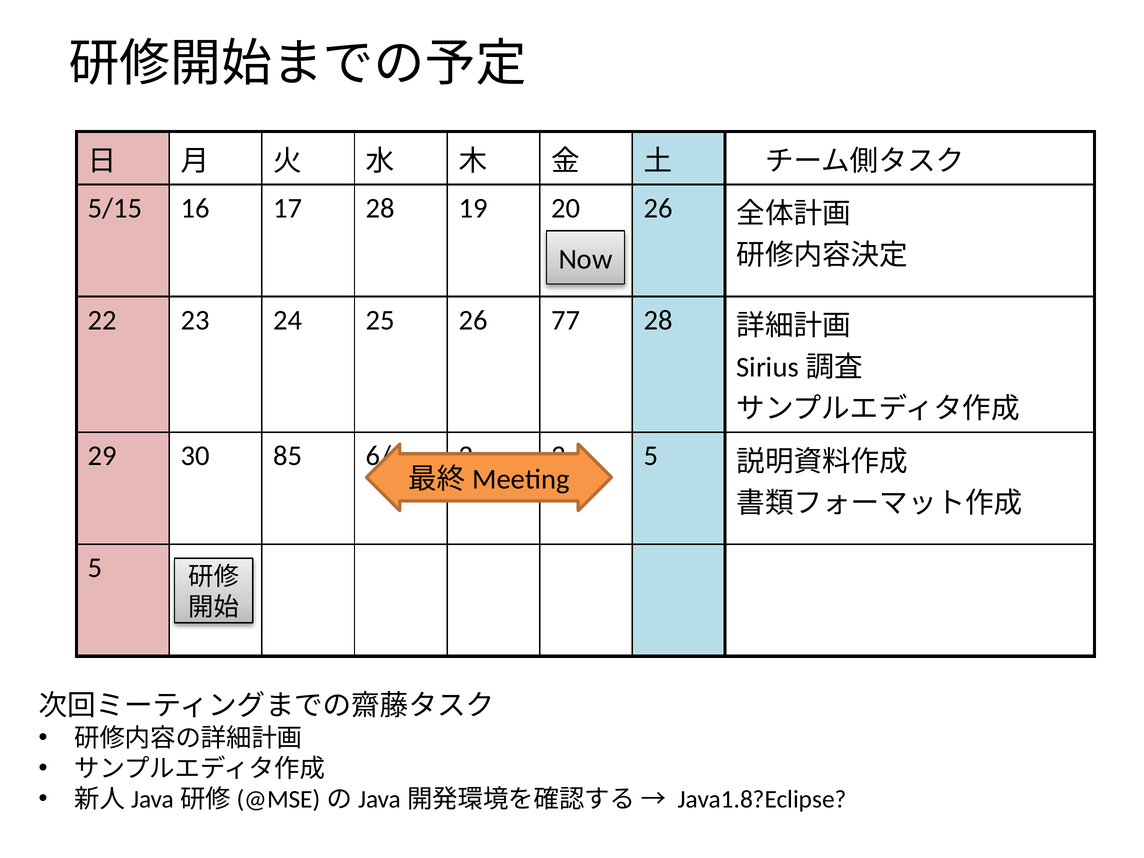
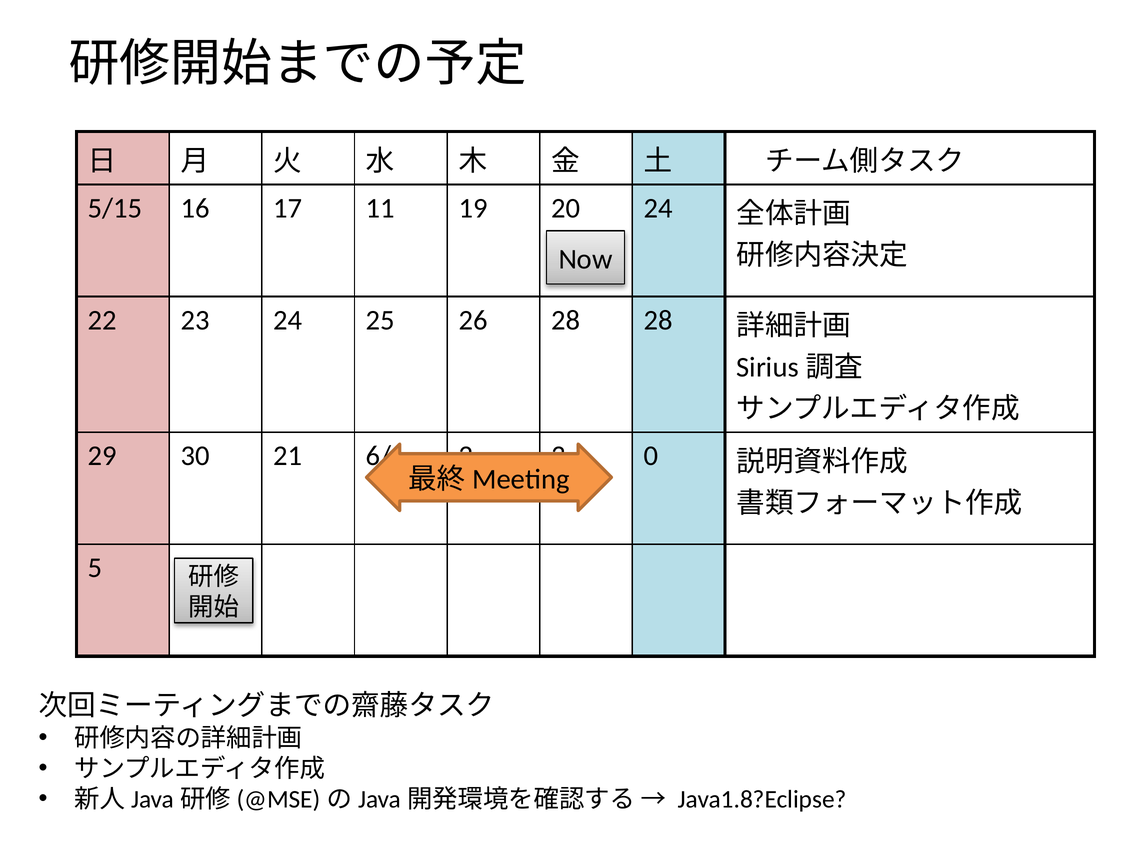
17 28: 28 -> 11 (380, 208)
20 26: 26 -> 24 (658, 208)
26 77: 77 -> 28 (566, 320)
85: 85 -> 21 (288, 456)
5: 5 -> 0 (651, 456)
